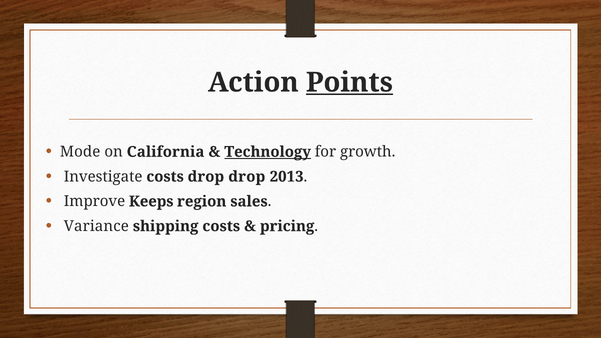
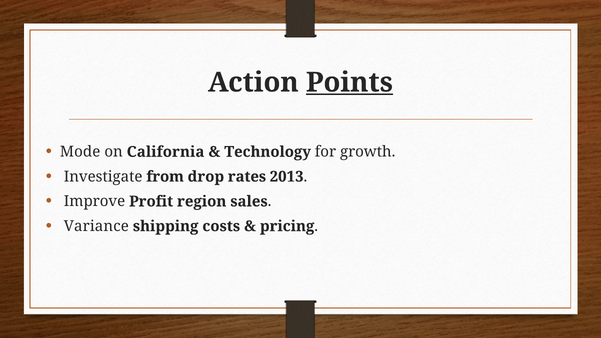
Technology underline: present -> none (268, 152)
Investigate costs: costs -> from (165, 177)
drop drop: drop -> rates (247, 177)
Keeps: Keeps -> Profit (151, 201)
